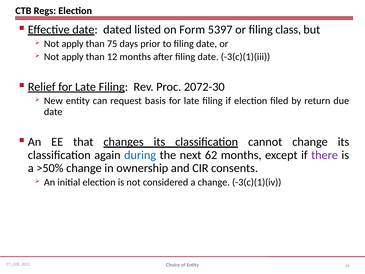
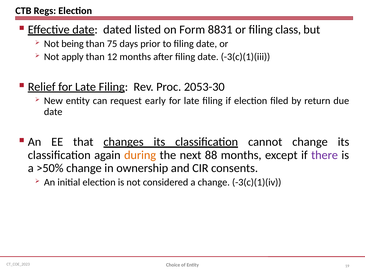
5397: 5397 -> 8831 (220, 30)
apply: apply -> being (73, 44)
2072-30: 2072-30 -> 2053-30 (204, 87)
basis: basis -> early (155, 101)
during colour: blue -> orange (140, 155)
62: 62 -> 88 (211, 155)
